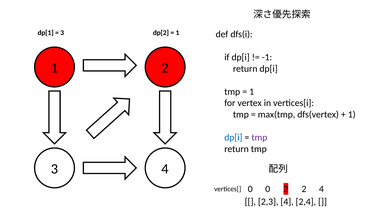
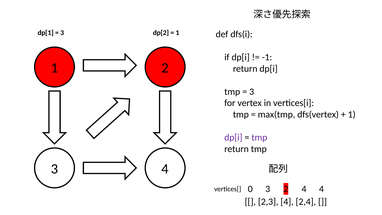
1: 1 -> 3 (252, 92)
dp[i colour: blue -> purple (233, 137)
0 0: 0 -> 3 (268, 189)
2: 2 -> 4 (304, 189)
